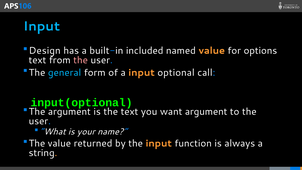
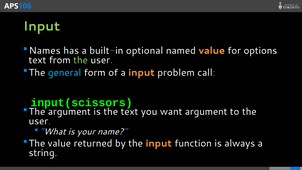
Input colour: light blue -> light green (42, 26)
Design: Design -> Names (45, 51)
included: included -> optional (145, 51)
the colour: pink -> light green (81, 60)
optional: optional -> problem (176, 73)
input(optional: input(optional -> input(scissors (82, 102)
